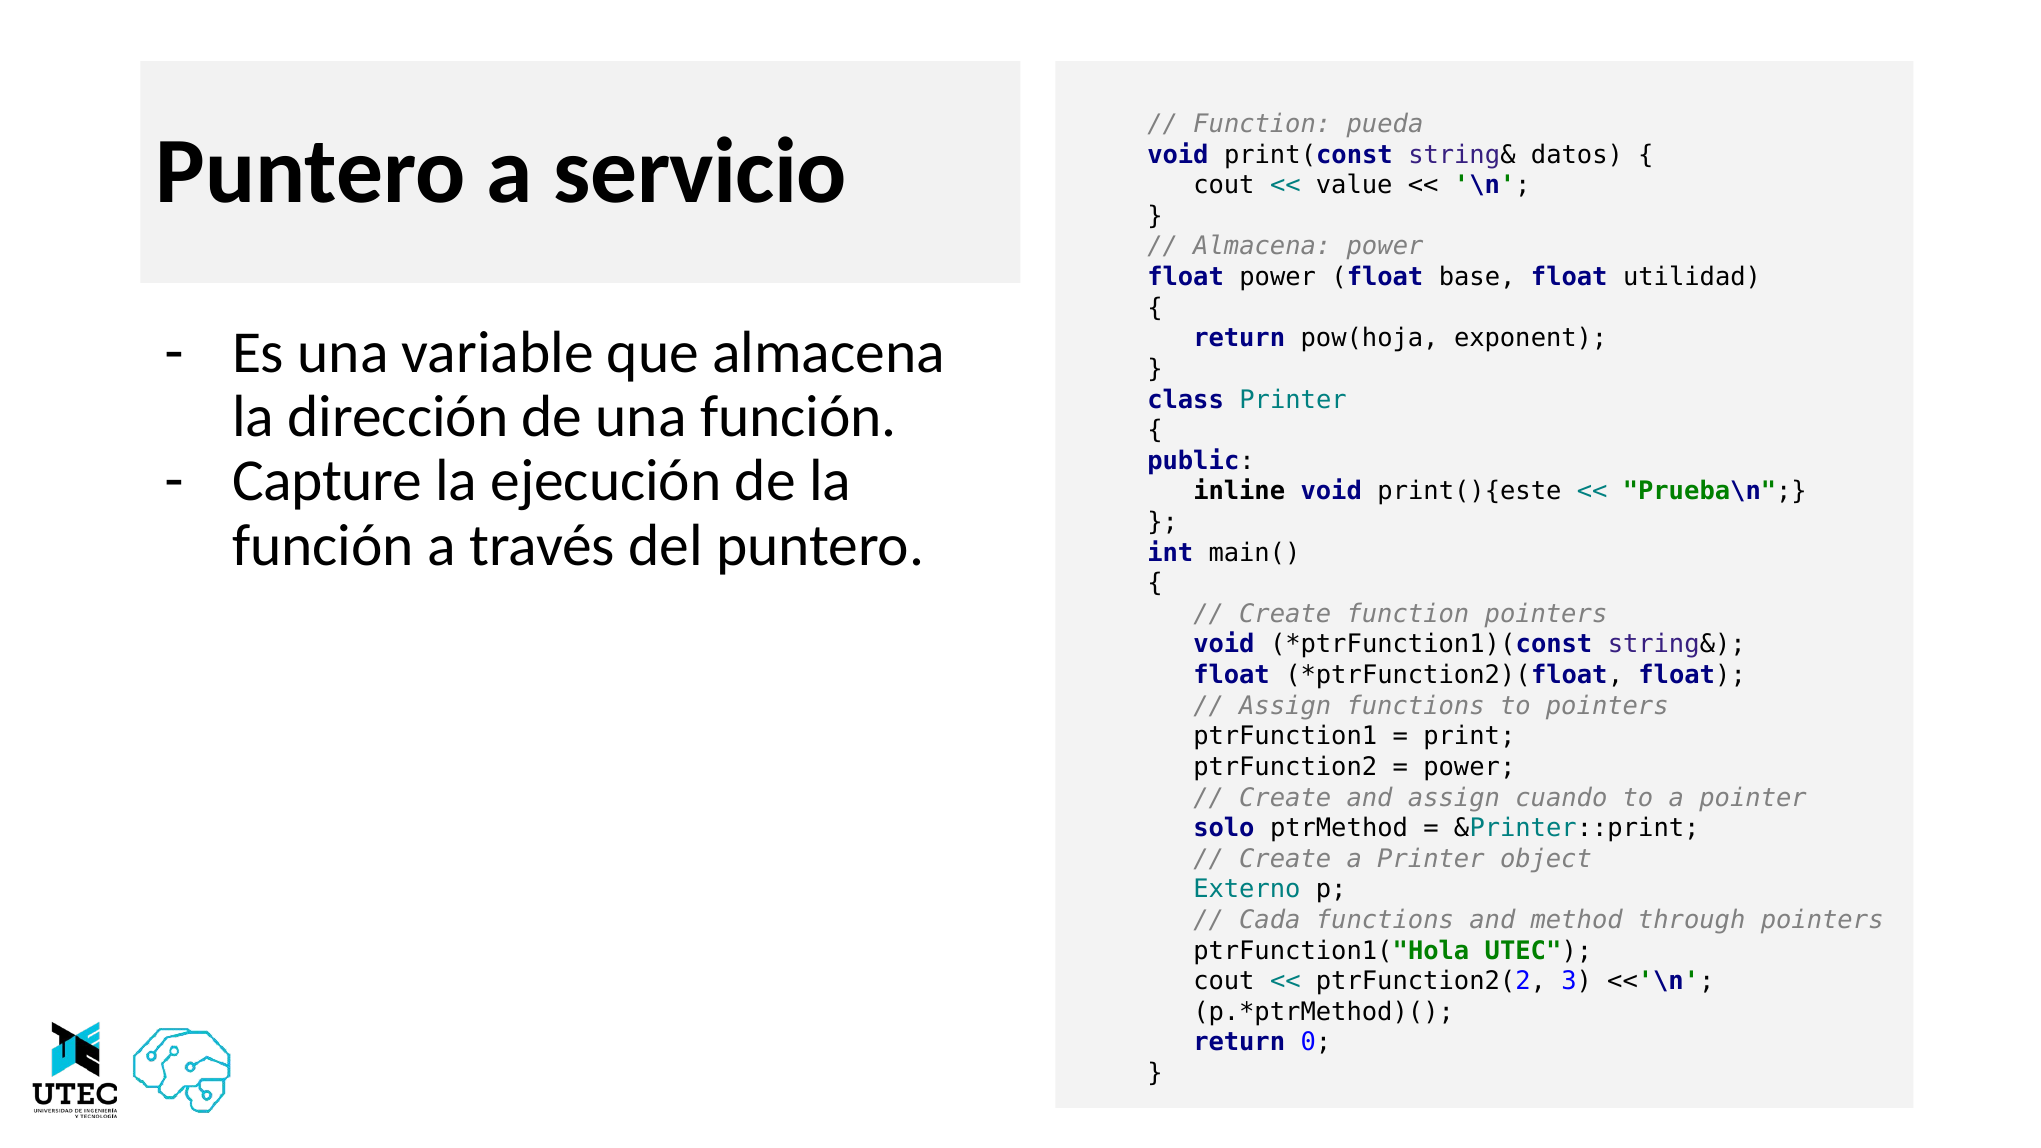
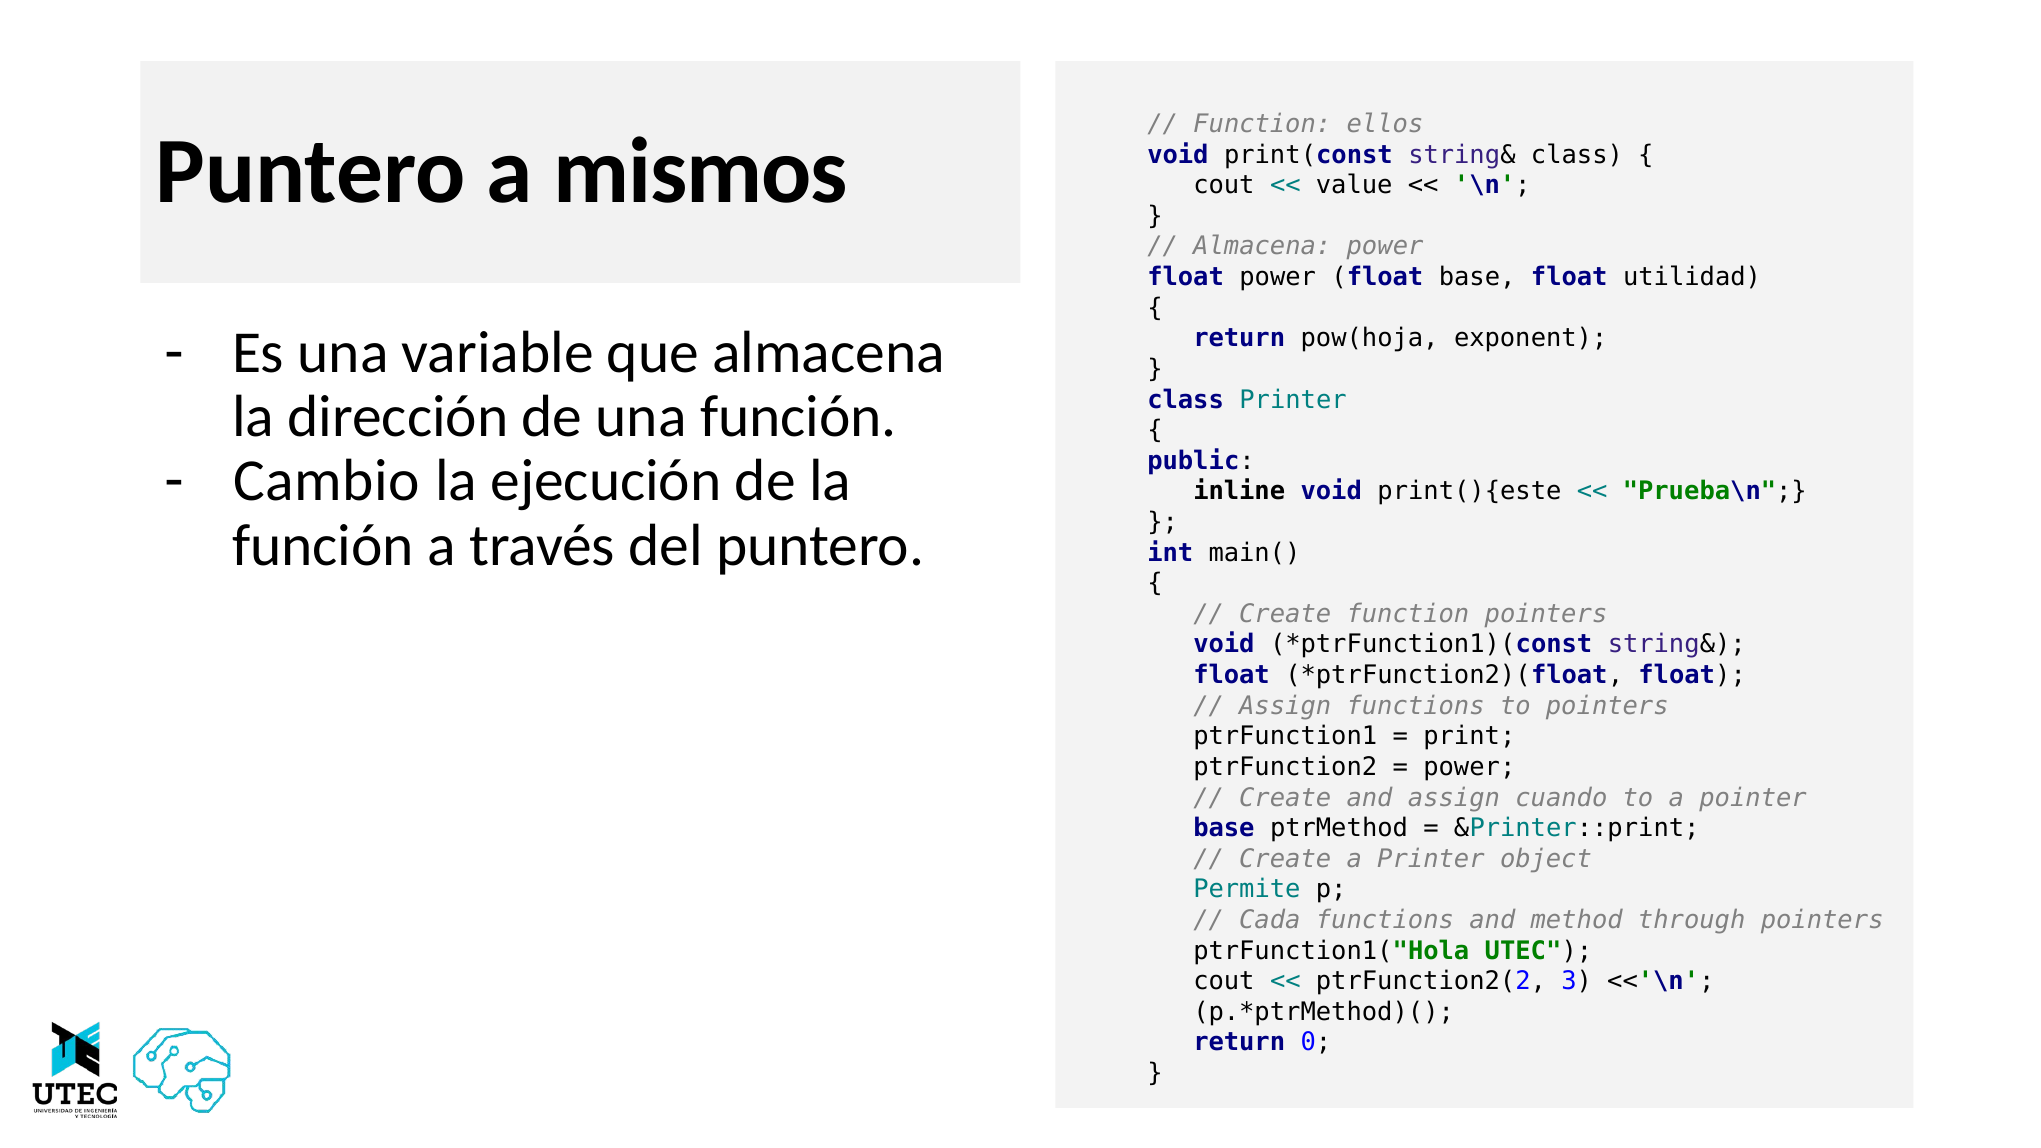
pueda: pueda -> ellos (1385, 124)
servicio: servicio -> mismos (701, 172)
string& datos: datos -> class (1577, 155)
Capture: Capture -> Cambio (327, 481)
solo: solo -> base (1224, 828)
Externo: Externo -> Permite (1247, 889)
